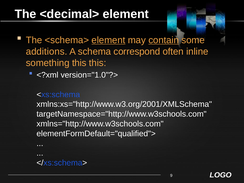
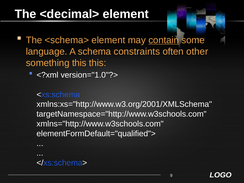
element underline: present -> none (108, 40)
additions: additions -> language (47, 52)
correspond: correspond -> constraints (137, 52)
inline: inline -> other (197, 52)
